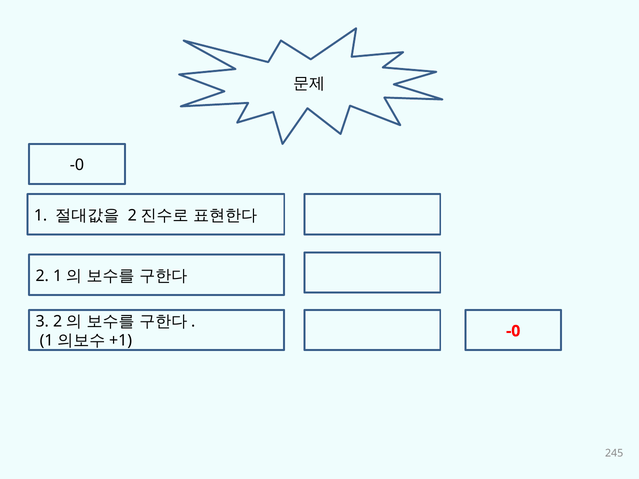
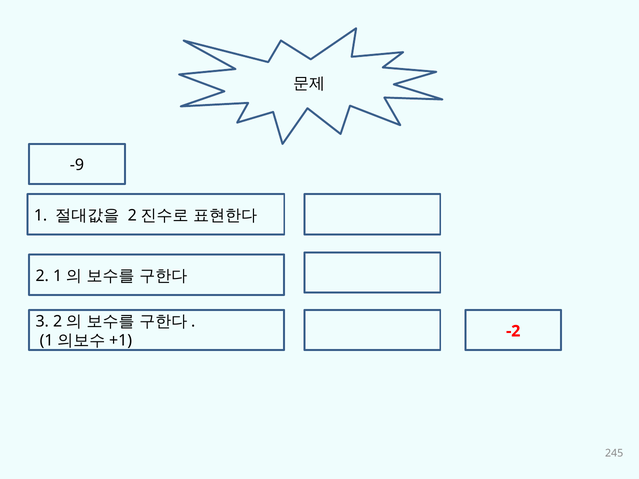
-0: -0 -> -9 (77, 165)
-0: -0 -> -2 (513, 331)
